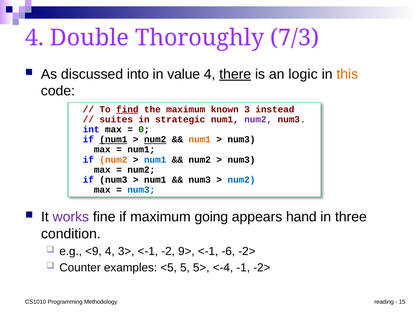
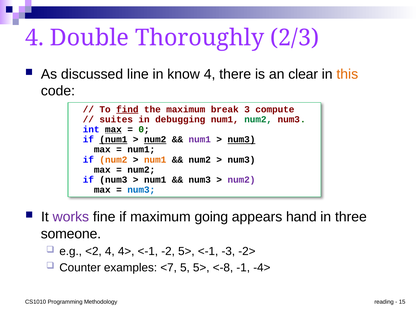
7/3: 7/3 -> 2/3 (295, 38)
into: into -> line (138, 74)
value: value -> know (184, 74)
there underline: present -> none (235, 74)
logic: logic -> clear (303, 74)
known: known -> break (225, 110)
instead: instead -> compute (275, 110)
strategic: strategic -> debugging (180, 120)
num2 colour: purple -> green (258, 120)
max underline: none -> present (113, 130)
num1 colour: orange -> purple (200, 140)
num3 underline: none -> present (241, 140)
num1 colour: blue -> orange (155, 160)
num2 colour: blue -> purple (241, 180)
condition: condition -> someone (71, 234)
<9: <9 -> <2 (93, 251)
3>: 3> -> 4> (126, 251)
-2 9>: 9> -> 5> (186, 251)
-6: -6 -> -3 (228, 251)
<5: <5 -> <7 (169, 268)
<-4: <-4 -> <-8 (223, 268)
-1 -2>: -2> -> -4> (262, 268)
